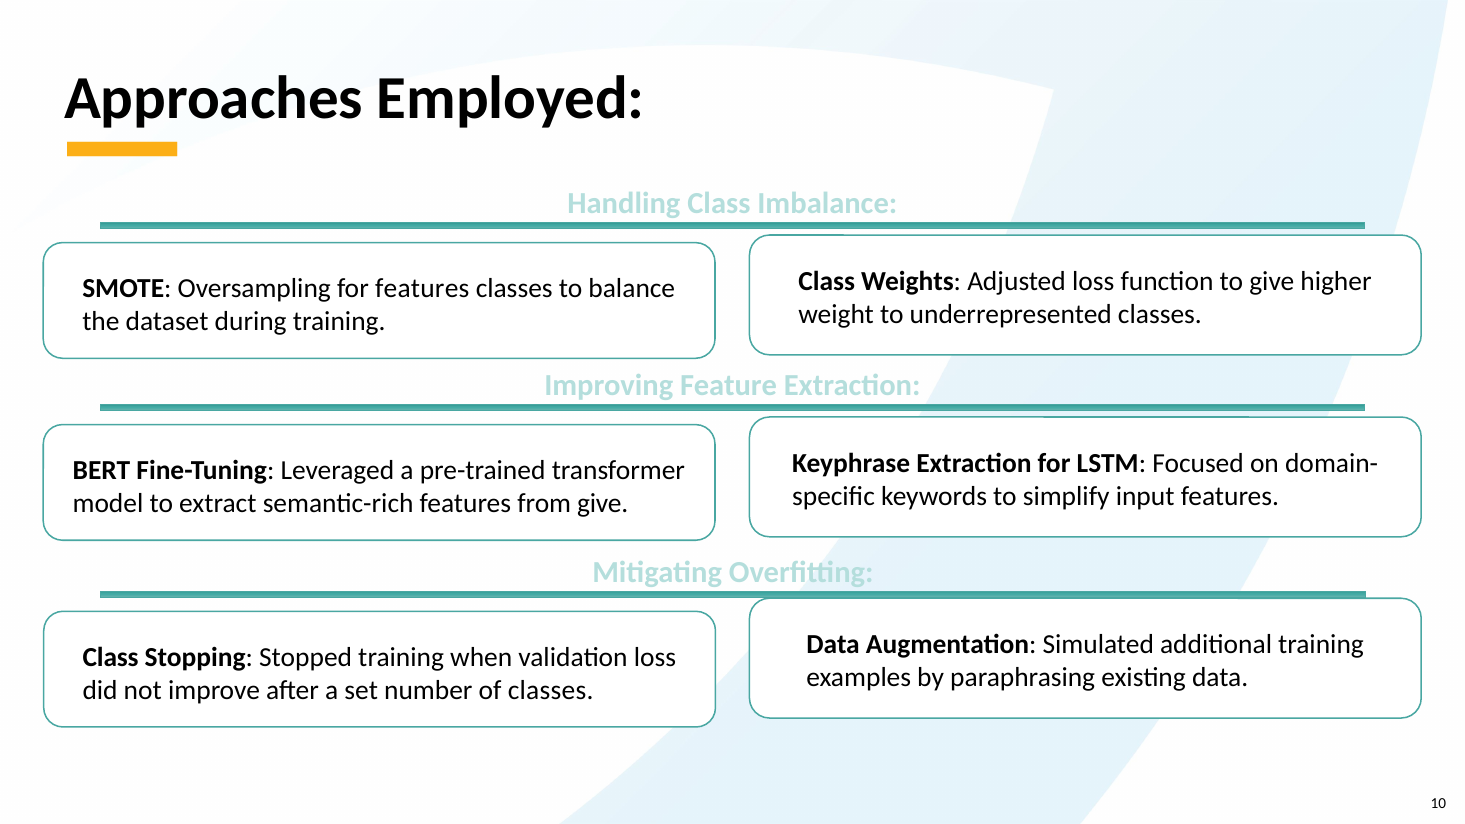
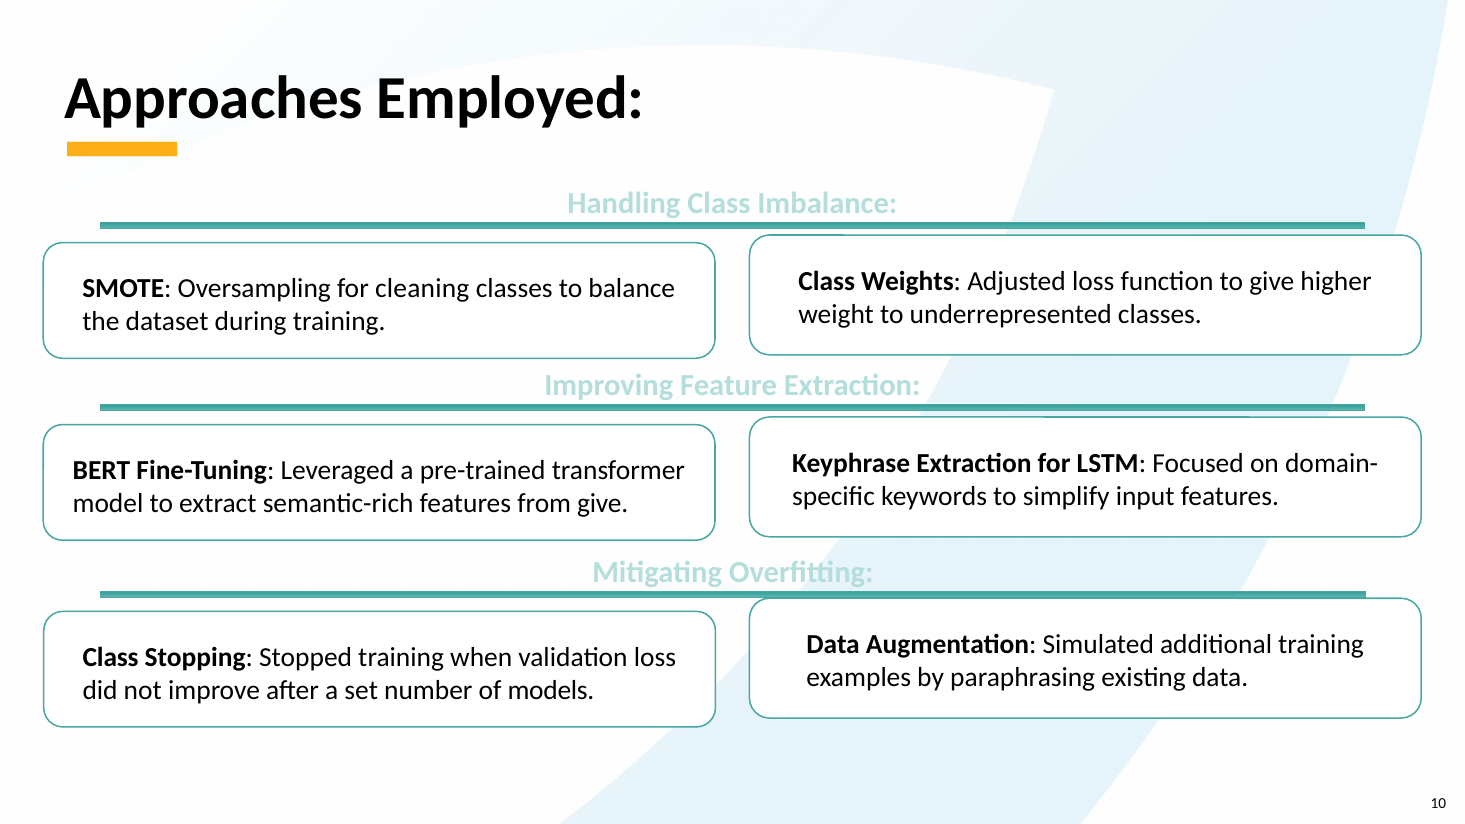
for features: features -> cleaning (422, 289)
of classes: classes -> models (551, 690)
